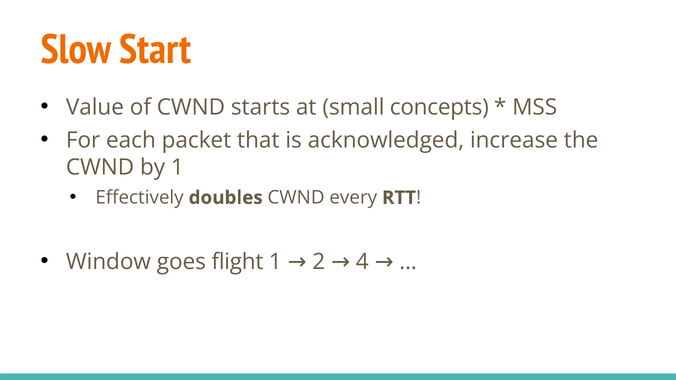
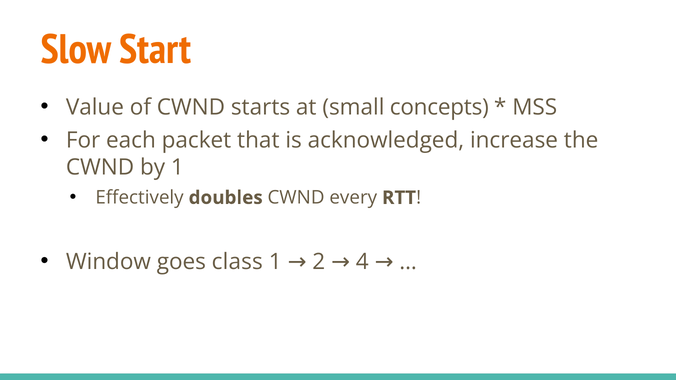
flight: flight -> class (237, 262)
